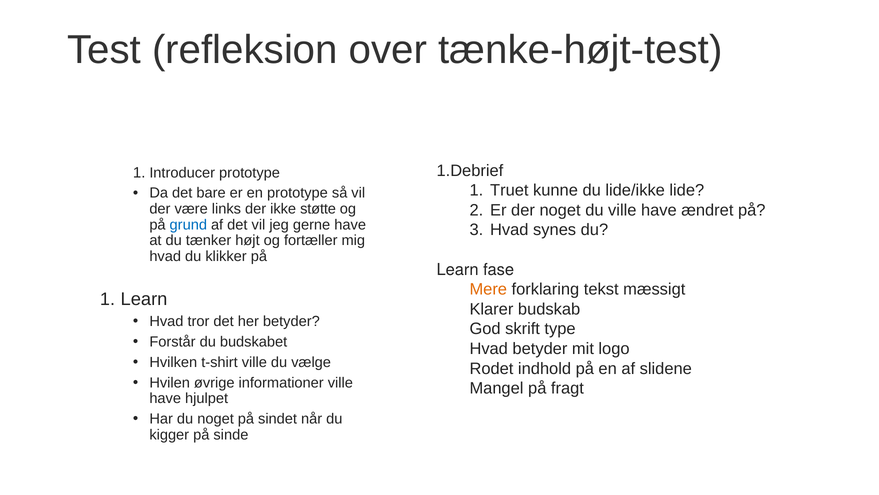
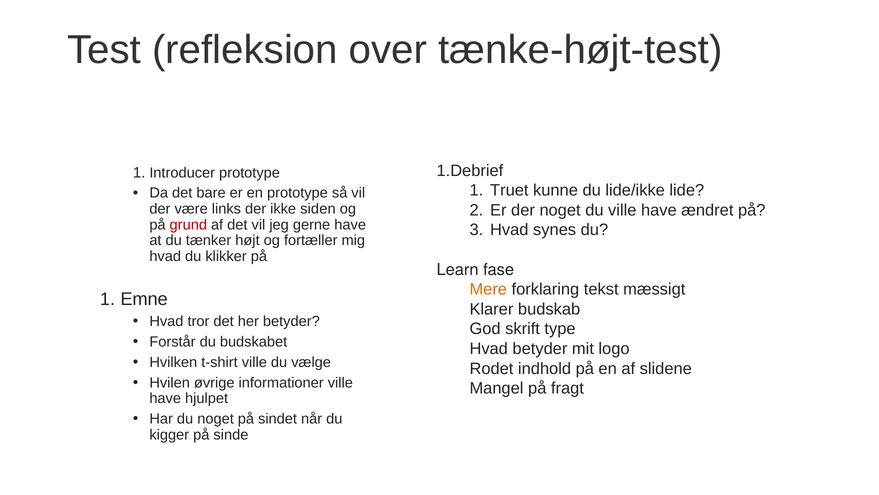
støtte: støtte -> siden (318, 209)
grund colour: blue -> red (188, 225)
Learn: Learn -> Emne (144, 299)
